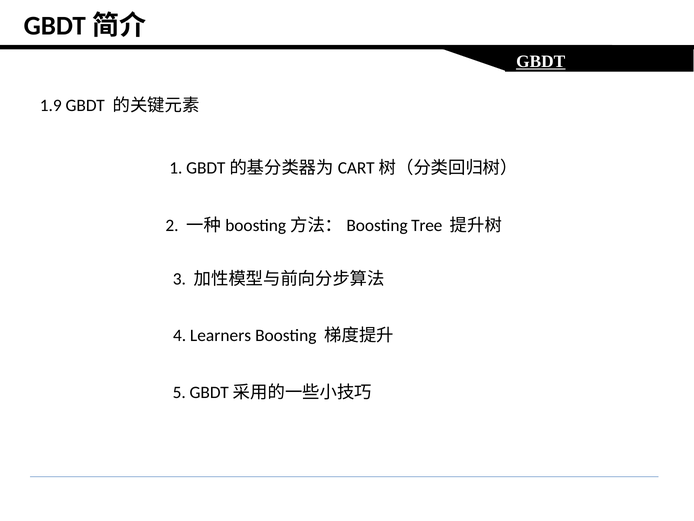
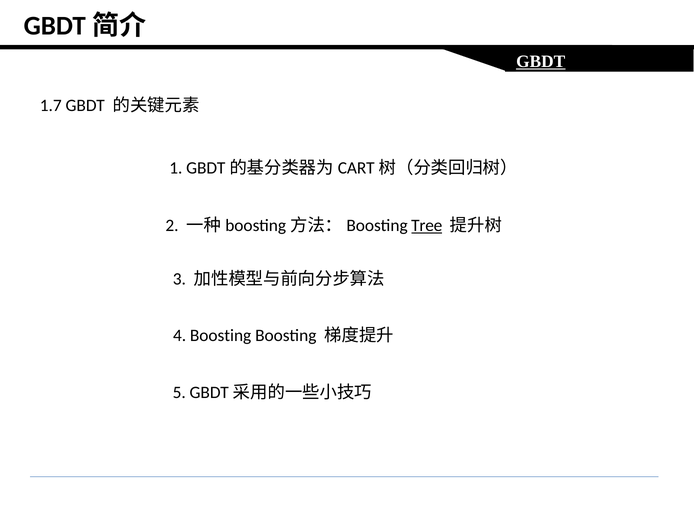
1.9: 1.9 -> 1.7 (51, 105)
Tree underline: none -> present (427, 225)
4 Learners: Learners -> Boosting (221, 335)
